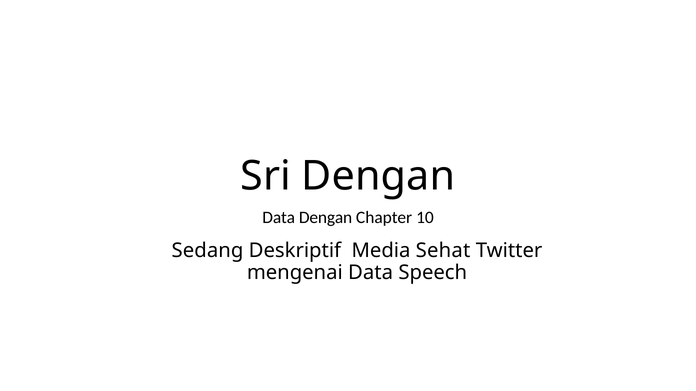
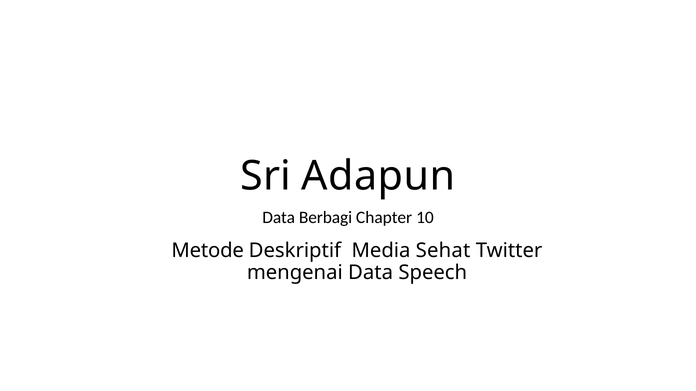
Sri Dengan: Dengan -> Adapun (378, 176)
Data Dengan: Dengan -> Berbagi (326, 218)
Sedang: Sedang -> Metode (208, 251)
